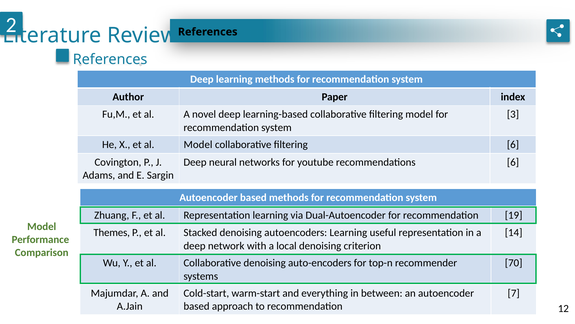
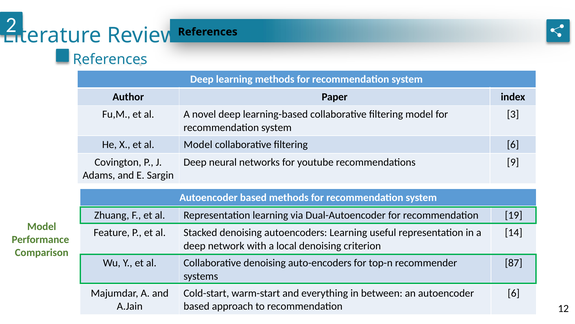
recommendations 6: 6 -> 9 (513, 162)
Themes: Themes -> Feature (112, 232)
70: 70 -> 87 (514, 263)
7: 7 -> 6 (514, 293)
